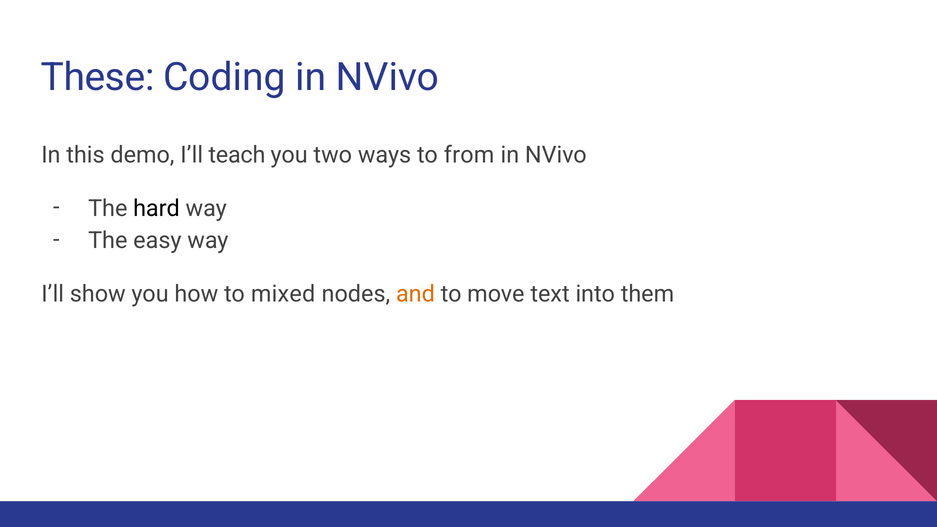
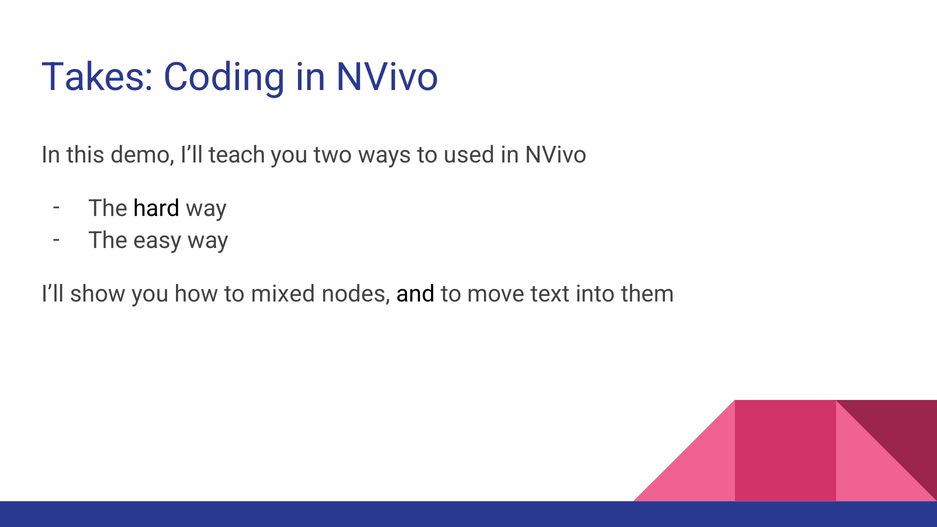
These: These -> Takes (98, 78)
from: from -> used (469, 155)
and colour: orange -> black (415, 294)
